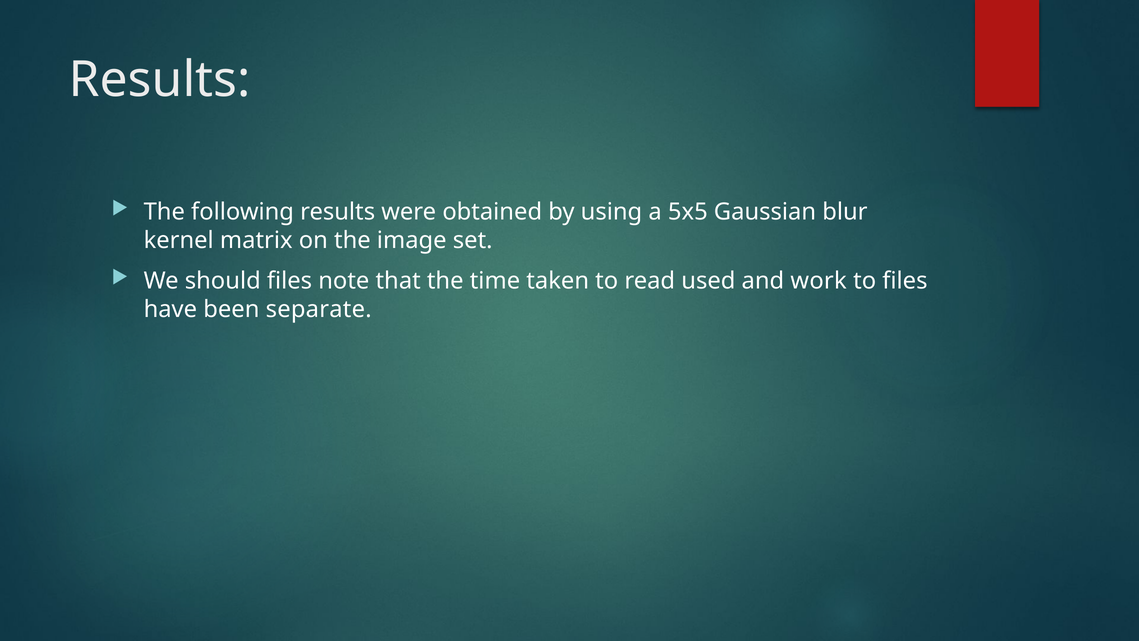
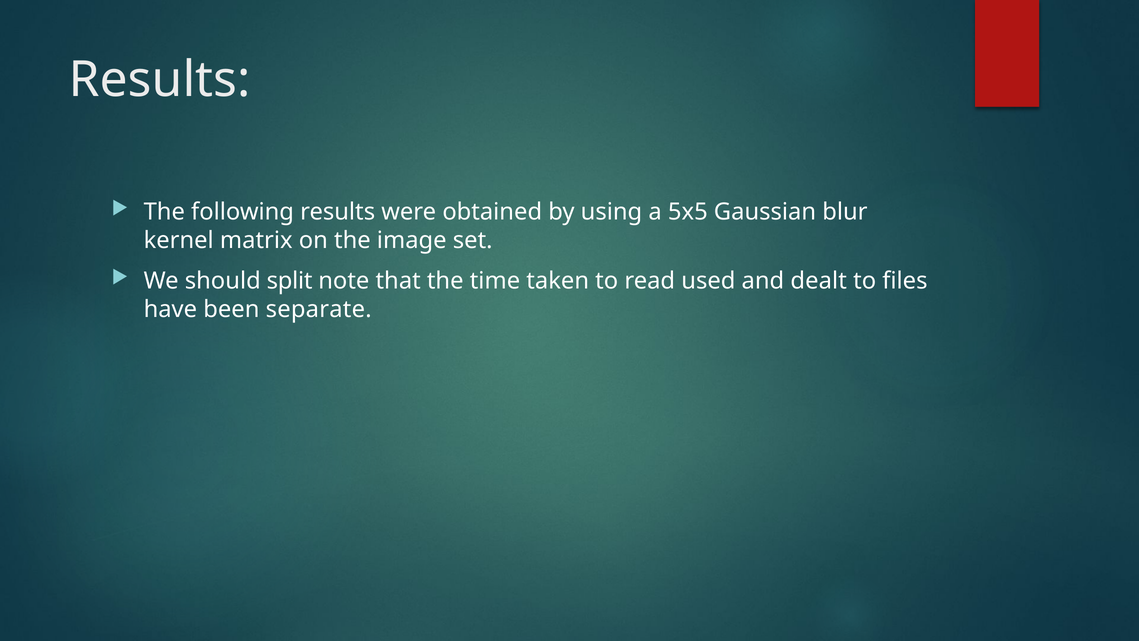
should files: files -> split (290, 281)
work: work -> dealt (819, 281)
